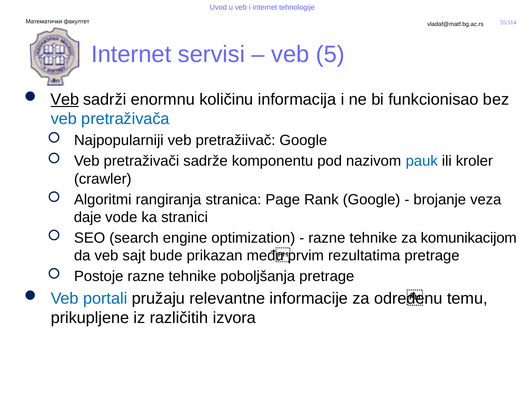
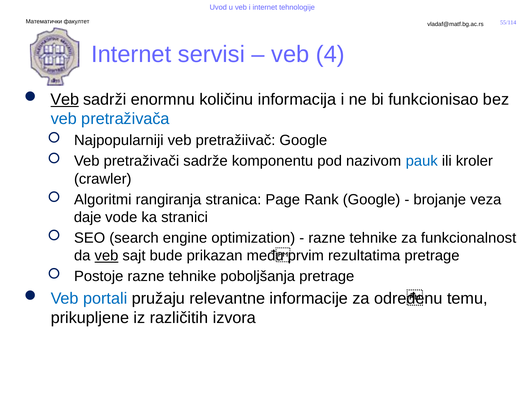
5: 5 -> 4 (330, 54)
komunikacijom: komunikacijom -> funkcionalnost (469, 238)
veb underline: none -> present (106, 256)
